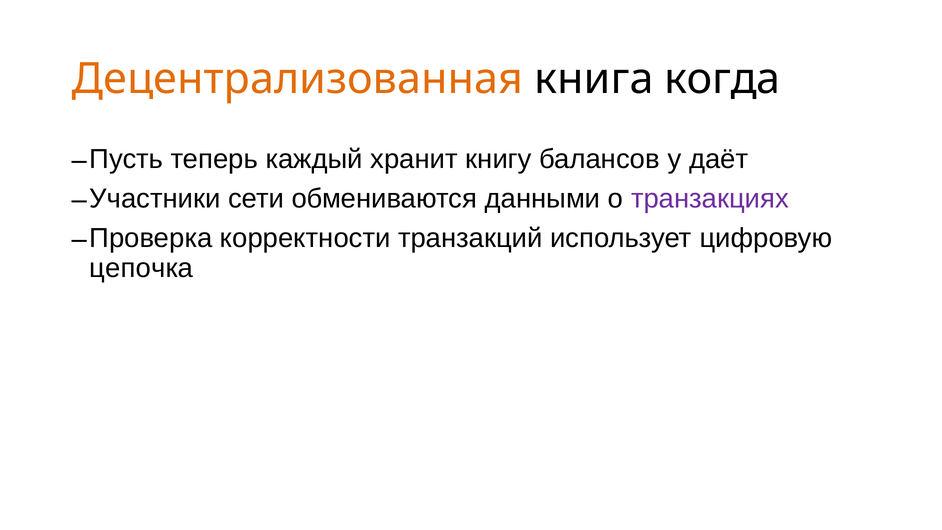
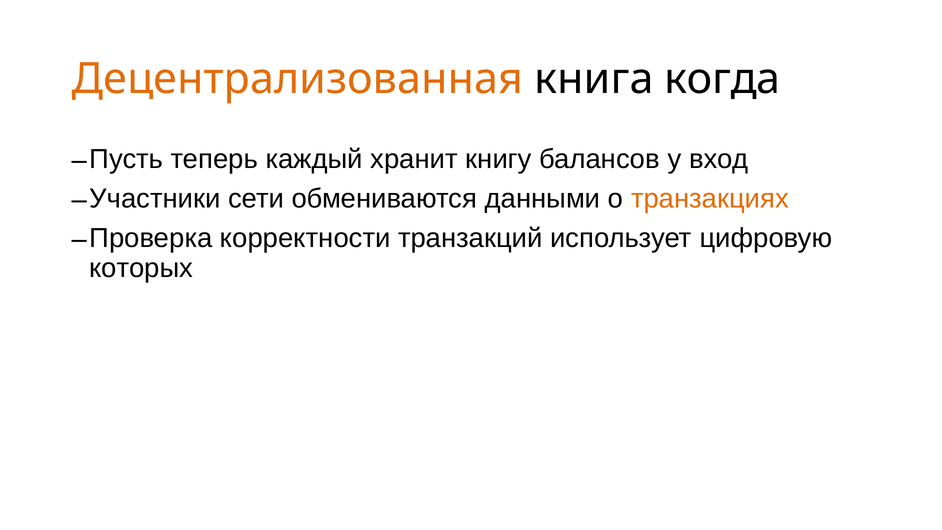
даёт: даёт -> вход (719, 159)
транзакциях colour: purple -> orange (710, 199)
цепочка: цепочка -> которых (141, 268)
